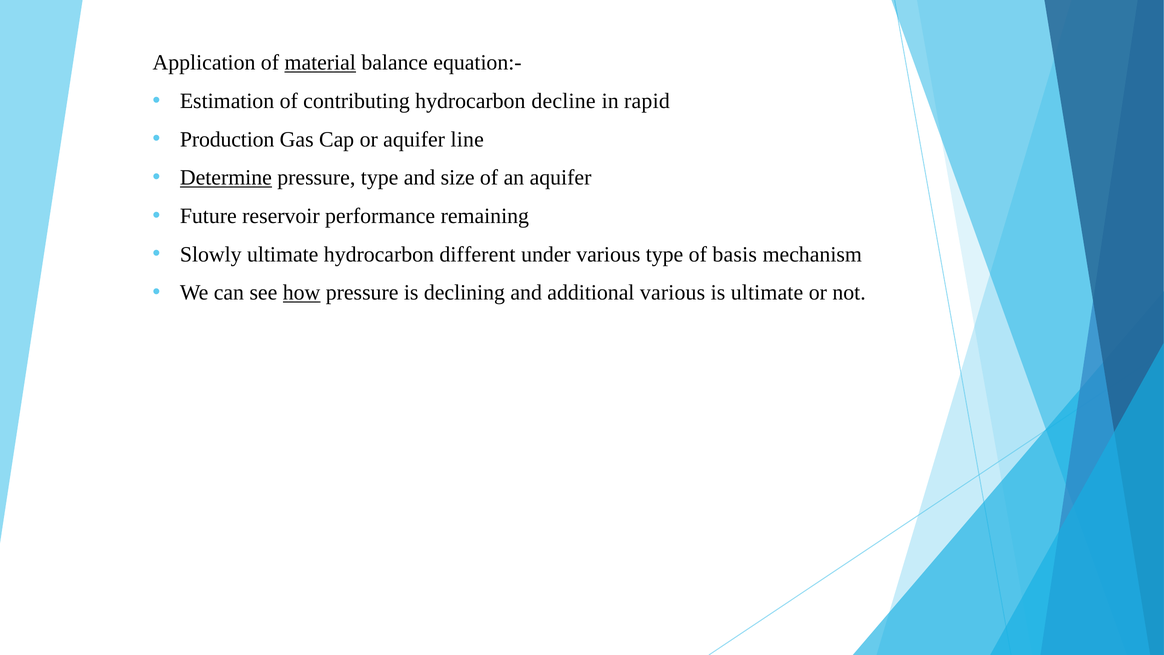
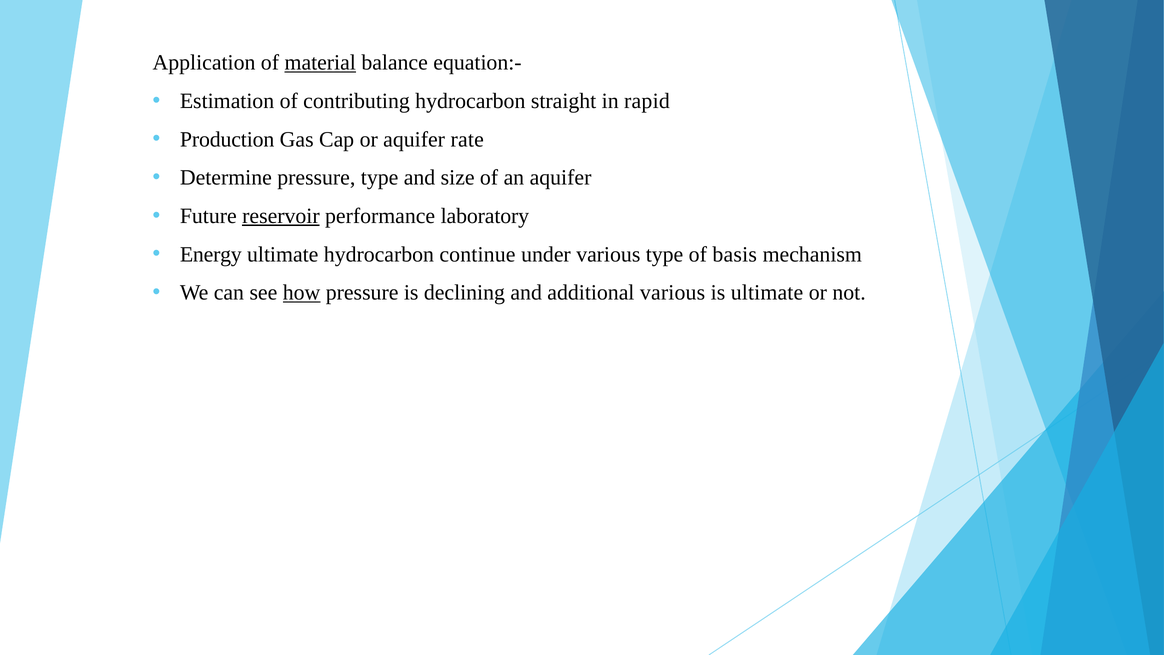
decline: decline -> straight (564, 101)
line: line -> rate (467, 139)
Determine underline: present -> none (226, 178)
reservoir underline: none -> present (281, 216)
remaining: remaining -> laboratory (485, 216)
Slowly: Slowly -> Energy (211, 254)
different: different -> continue (477, 254)
